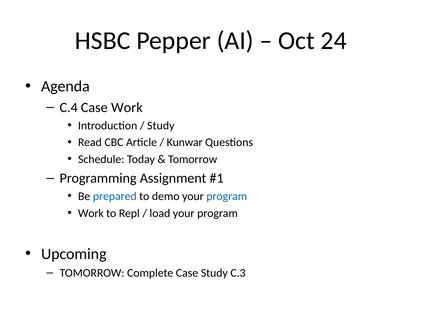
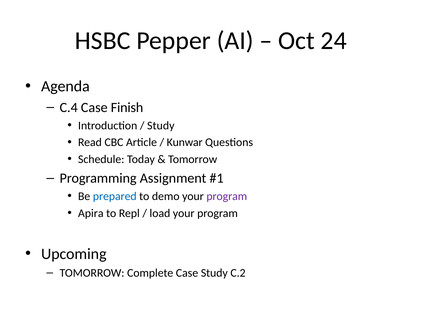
Case Work: Work -> Finish (127, 108)
program colour: blue -> purple (227, 197)
Work: Work -> Apira (91, 213)
C.3: C.3 -> C.2 (238, 273)
